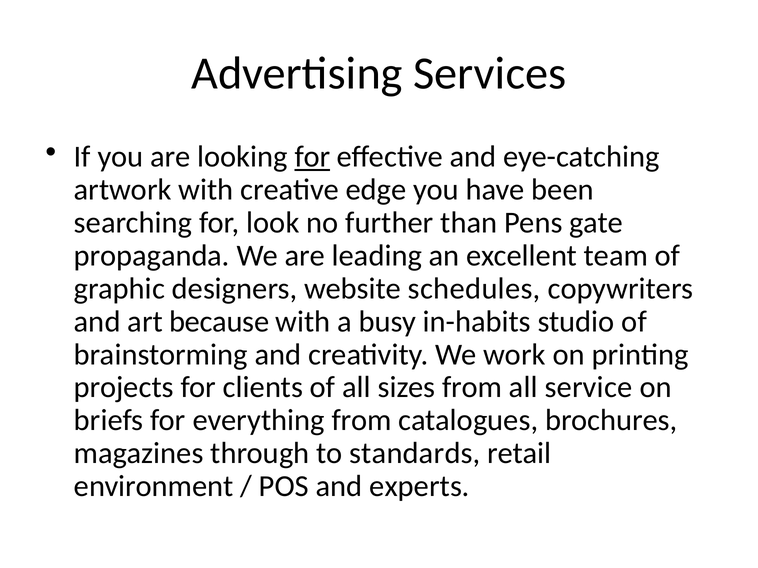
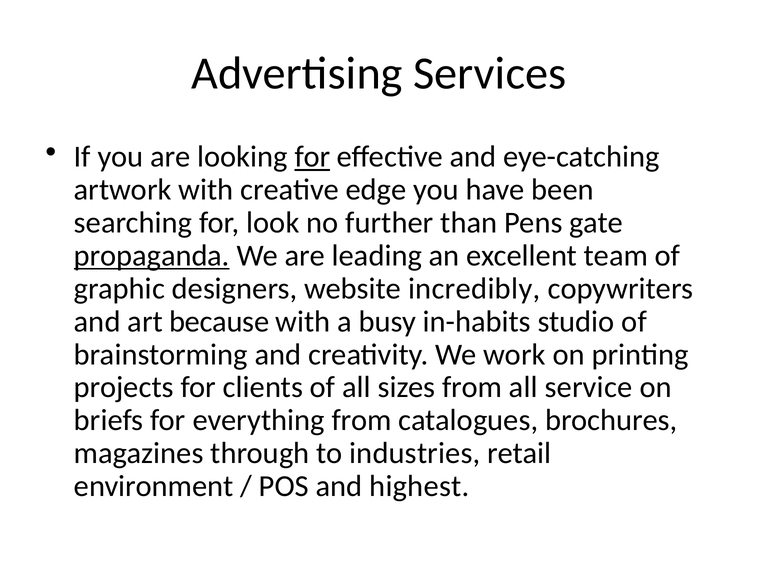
propaganda underline: none -> present (152, 256)
schedules: schedules -> incredibly (474, 289)
standards: standards -> industries (415, 454)
experts: experts -> highest (419, 487)
